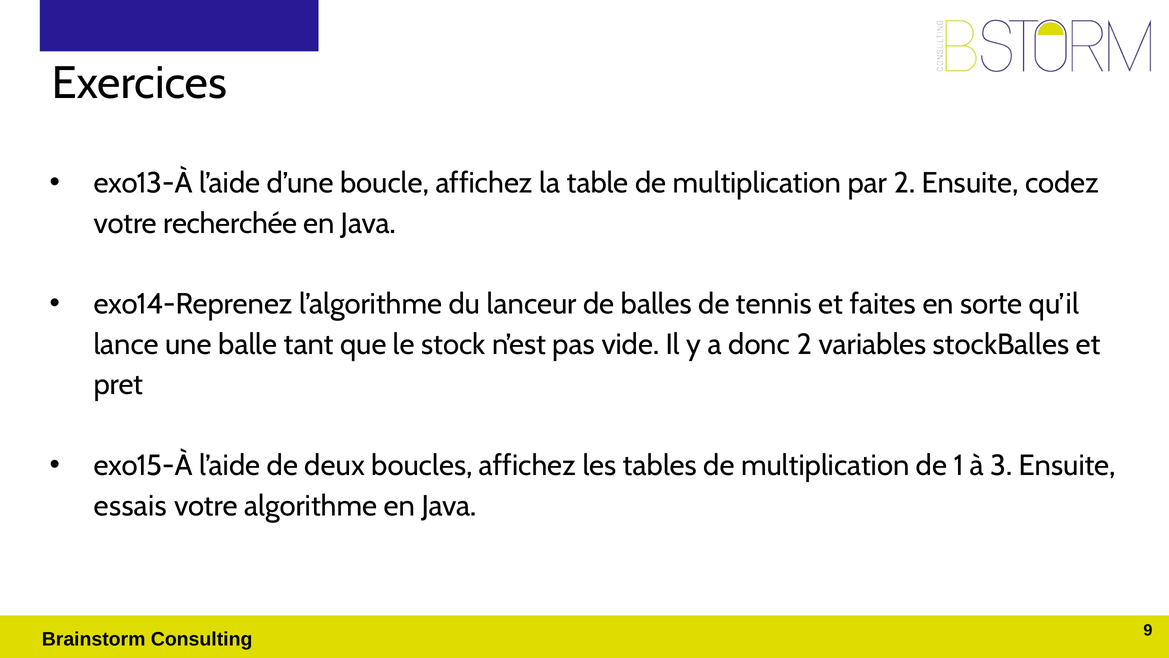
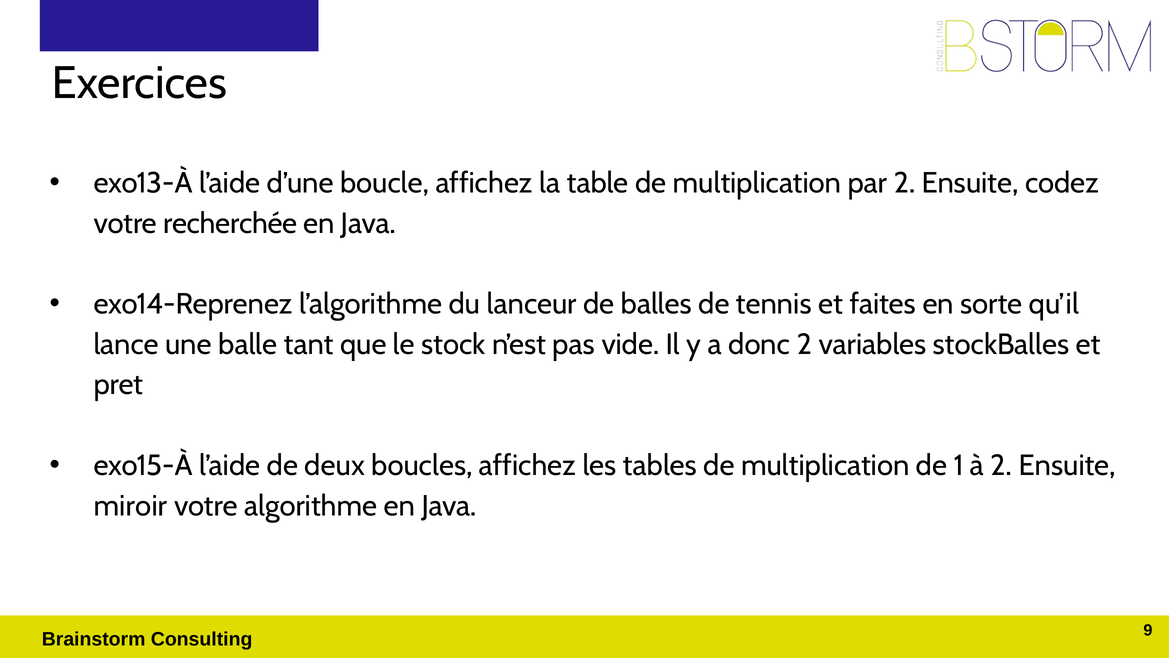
à 3: 3 -> 2 (1001, 465)
essais: essais -> miroir (130, 506)
